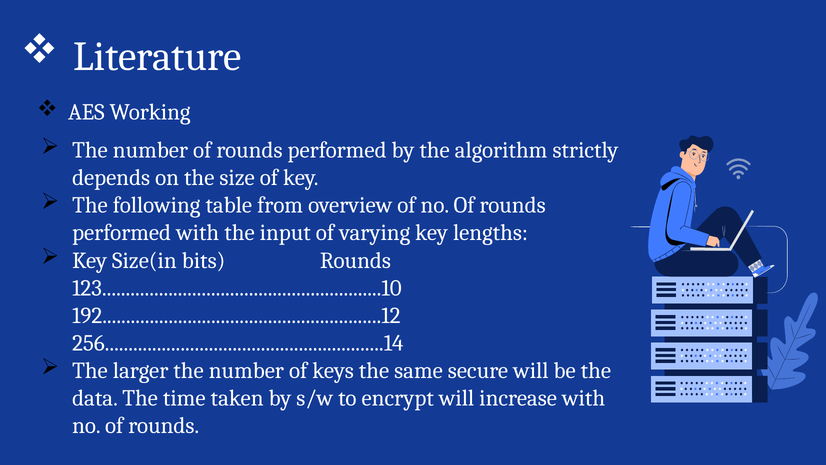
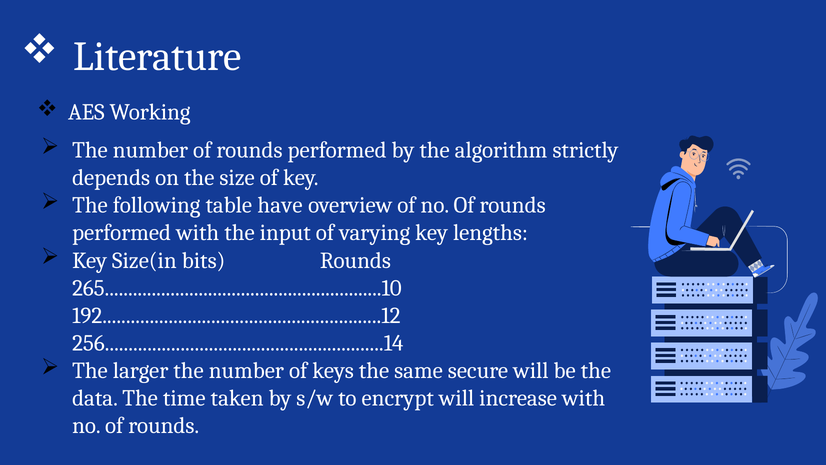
from: from -> have (280, 205)
123...........................................................10: 123...........................................................10 -> 265...........................................................10 (237, 288)
